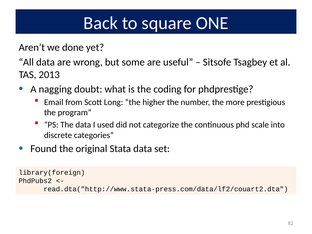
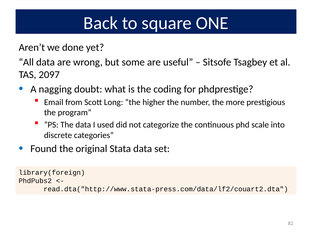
2013: 2013 -> 2097 (49, 75)
